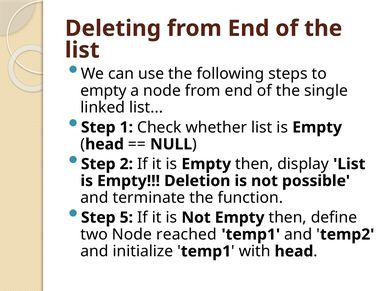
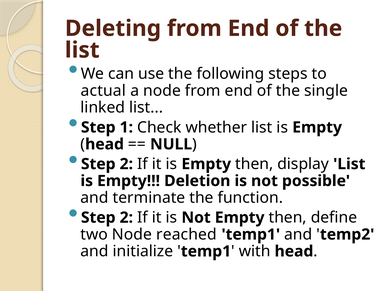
empty: empty -> actual (103, 91)
5: 5 -> 2 (126, 218)
